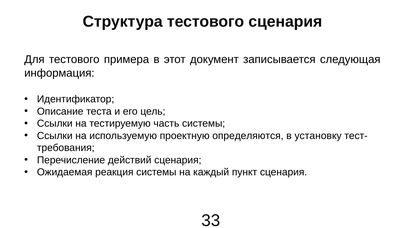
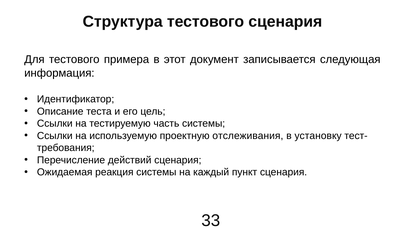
определяются: определяются -> отслеживания (248, 136)
